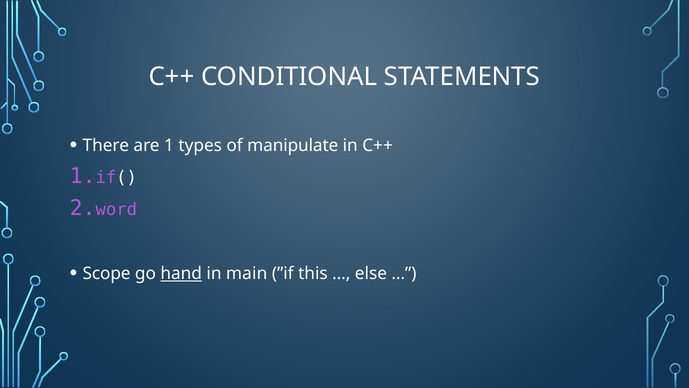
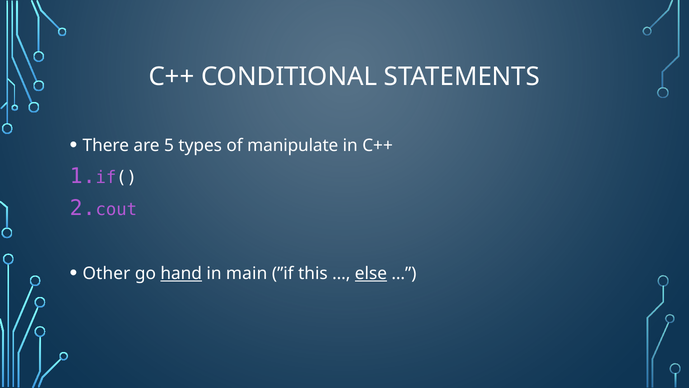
are 1: 1 -> 5 (169, 145)
word: word -> cout (116, 209)
Scope: Scope -> Other (106, 273)
else underline: none -> present (371, 273)
